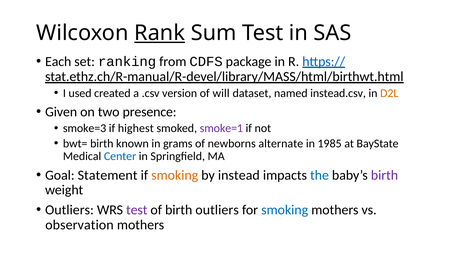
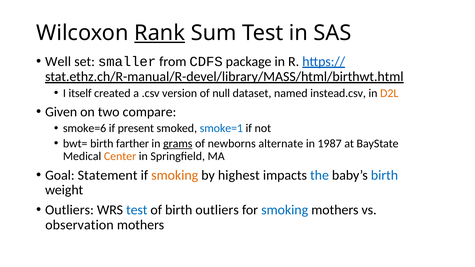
Each: Each -> Well (58, 62)
ranking: ranking -> smaller (127, 62)
used: used -> itself (80, 93)
will: will -> null (221, 93)
presence: presence -> compare (149, 112)
smoke=3: smoke=3 -> smoke=6 (85, 128)
highest: highest -> present (136, 128)
smoke=1 colour: purple -> blue (221, 128)
known: known -> farther (133, 144)
grams underline: none -> present (178, 144)
1985: 1985 -> 1987 (330, 144)
Center colour: blue -> orange (120, 156)
instead: instead -> highest (239, 175)
birth colour: purple -> blue (384, 175)
test colour: purple -> blue (137, 210)
